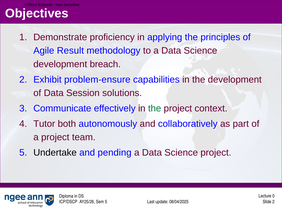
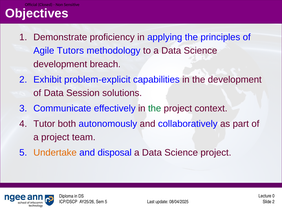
Result: Result -> Tutors (70, 51)
problem-ensure: problem-ensure -> problem-explicit (97, 80)
Undertake colour: black -> orange (55, 153)
pending: pending -> disposal (115, 153)
